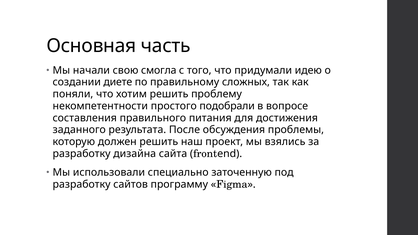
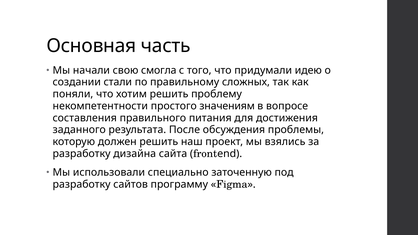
диете: диете -> стали (118, 82)
подобрали: подобрали -> значениям (227, 106)
